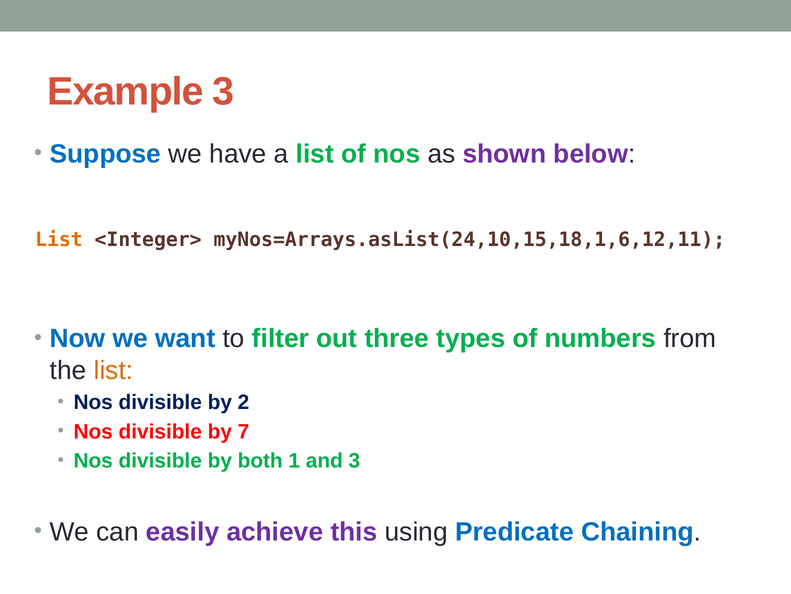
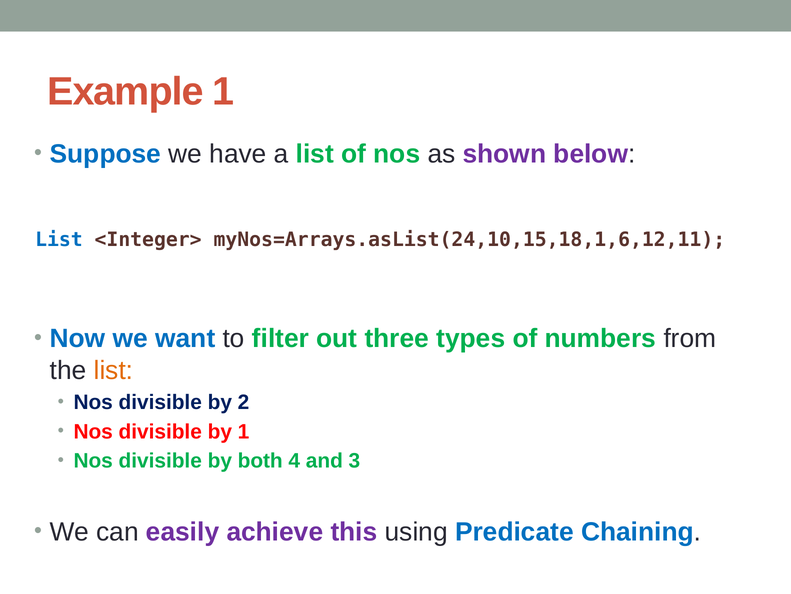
Example 3: 3 -> 1 (223, 92)
List colour: orange -> blue (59, 240)
by 7: 7 -> 1 (243, 431)
1: 1 -> 4 (294, 460)
